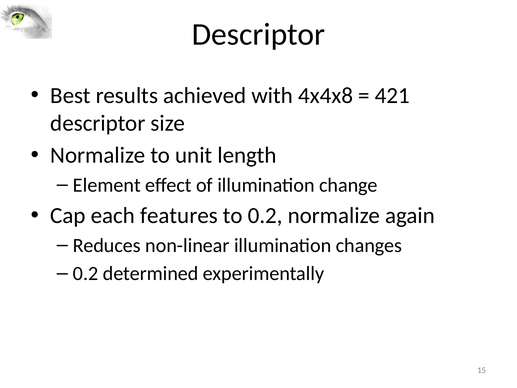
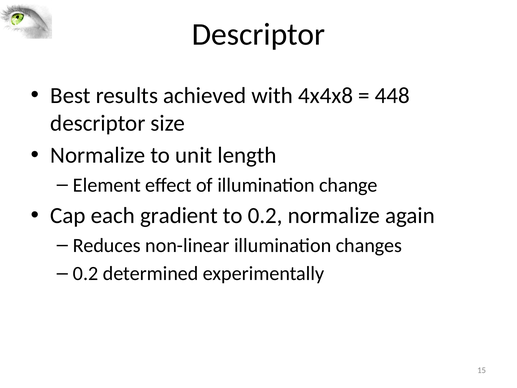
421: 421 -> 448 (392, 95)
features: features -> gradient (179, 216)
